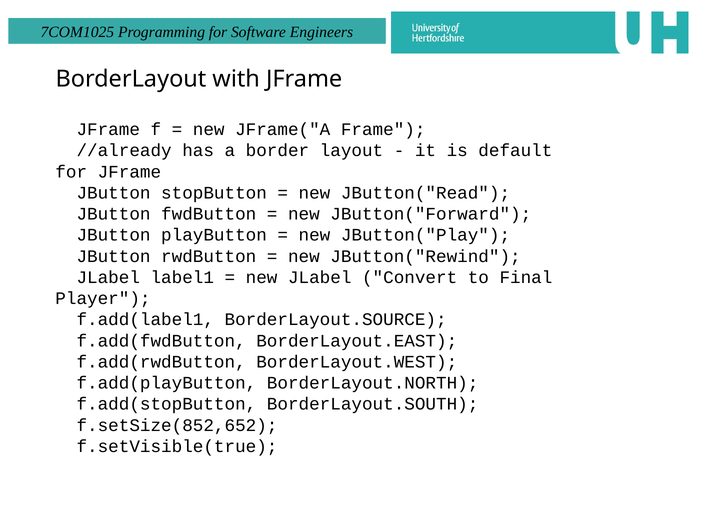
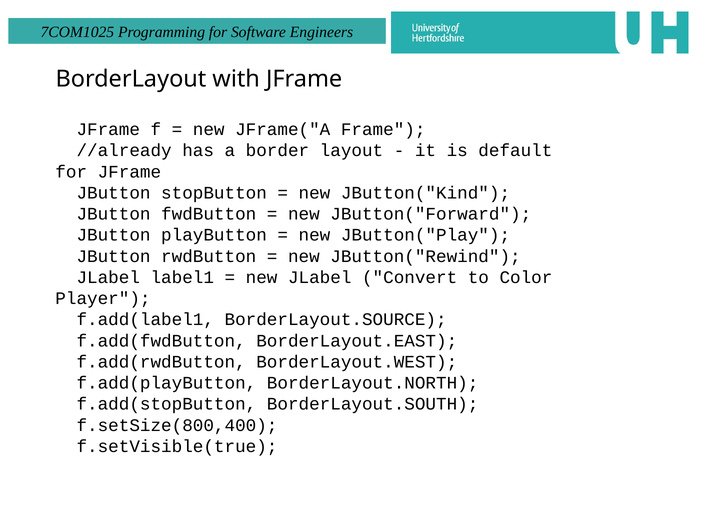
JButton("Read: JButton("Read -> JButton("Kind (425, 193)
Final: Final -> Color (526, 278)
f.setSize(852,652: f.setSize(852,652 -> f.setSize(800,400 (177, 426)
